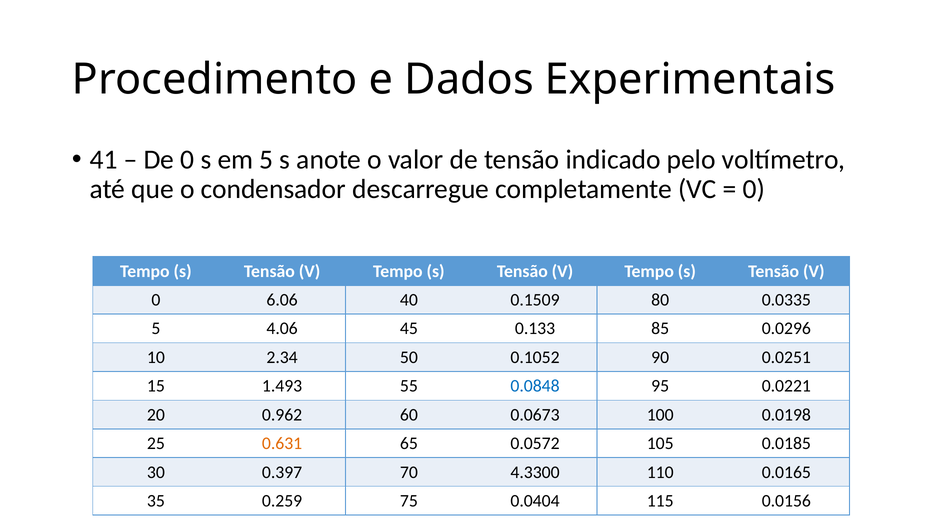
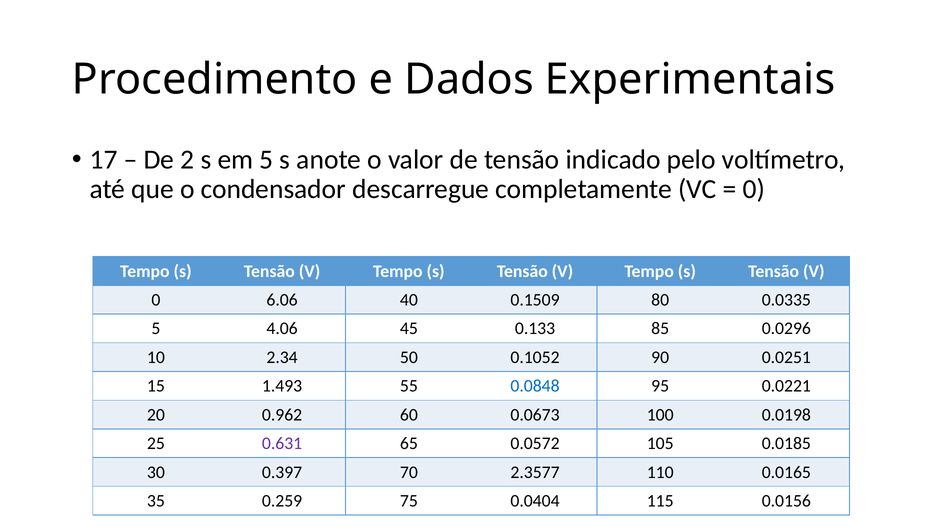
41: 41 -> 17 (104, 160)
De 0: 0 -> 2 (187, 160)
0.631 colour: orange -> purple (282, 443)
4.3300: 4.3300 -> 2.3577 (535, 472)
